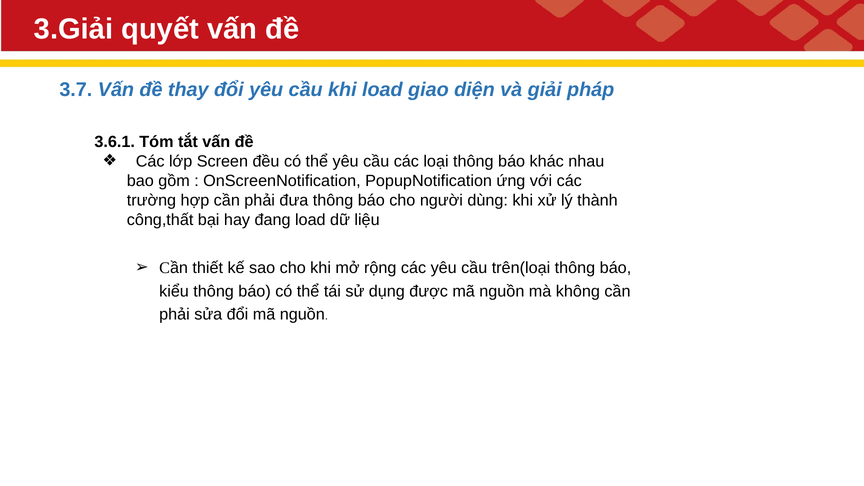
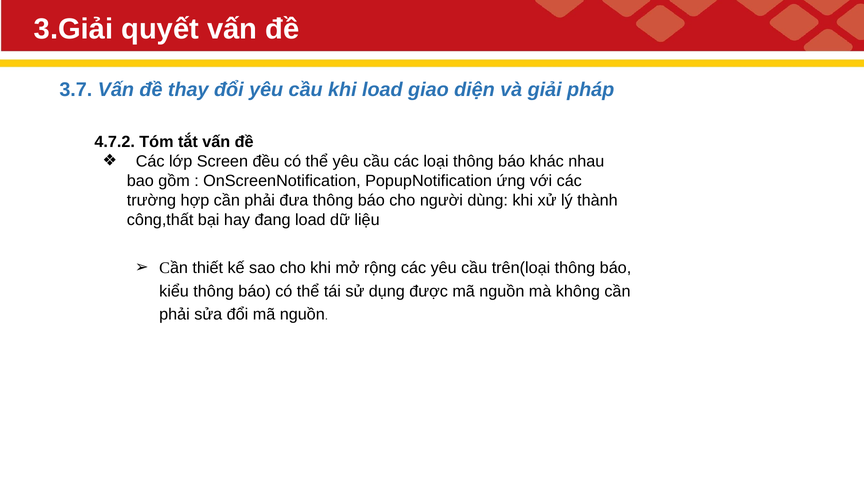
3.6.1: 3.6.1 -> 4.7.2 (115, 142)
